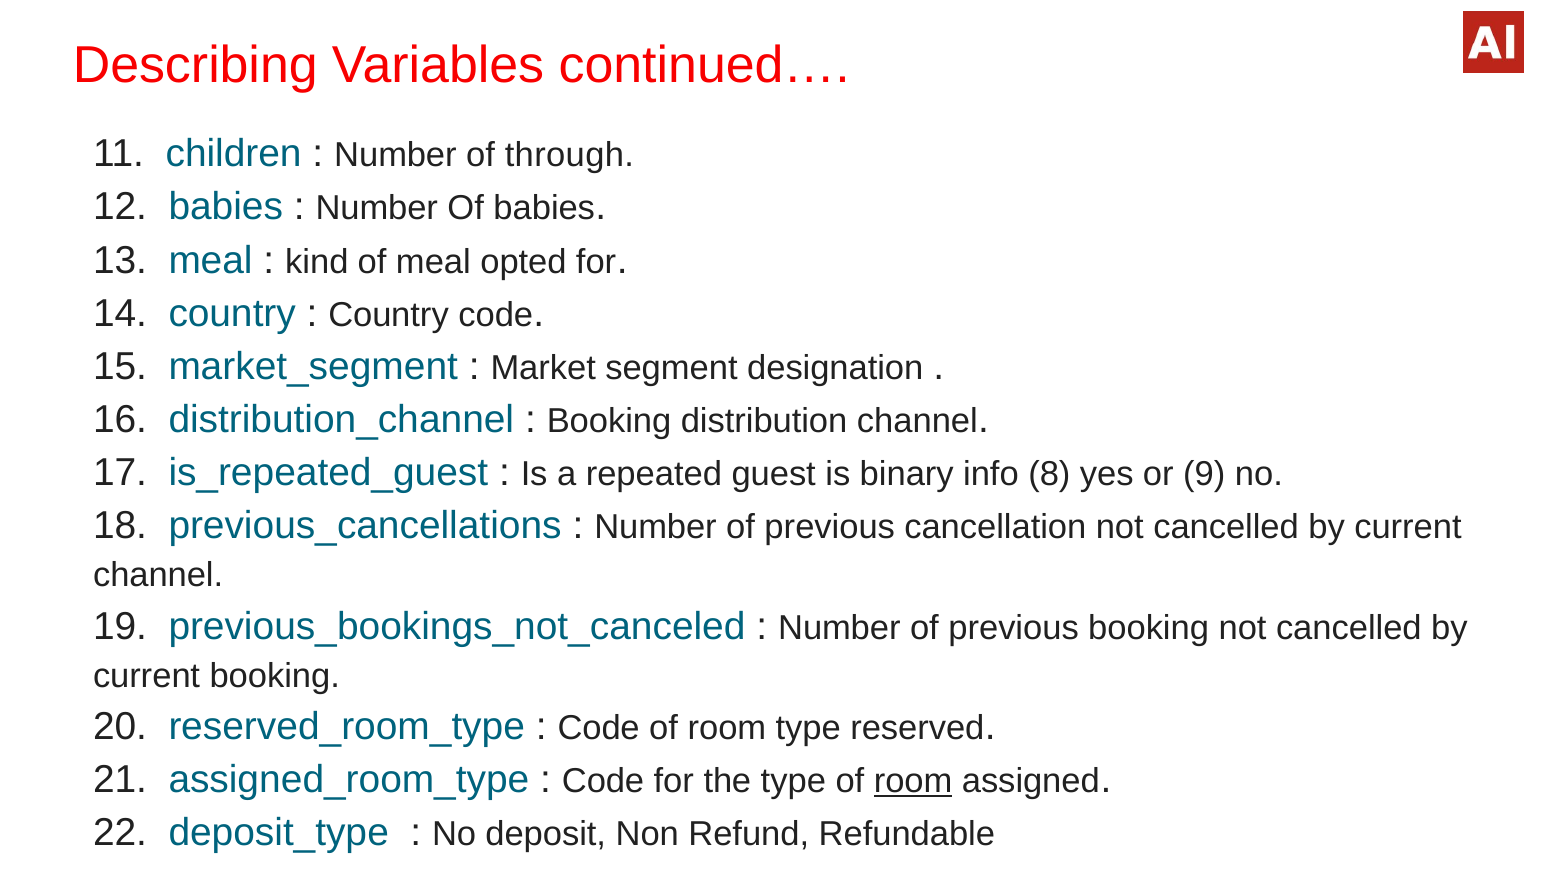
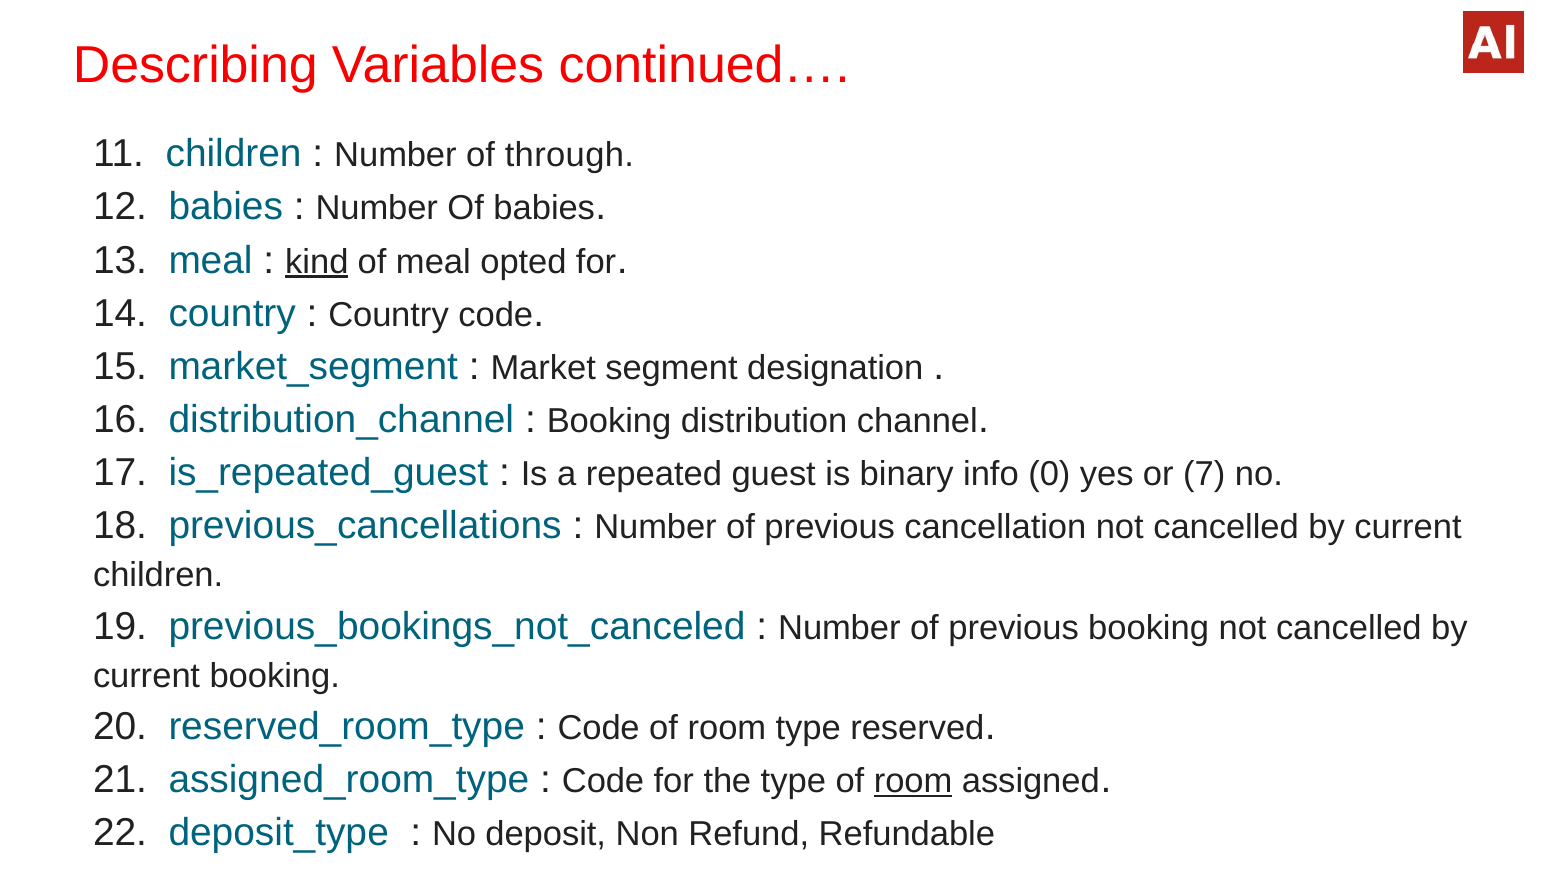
kind underline: none -> present (317, 262)
8: 8 -> 0 (1049, 474)
9: 9 -> 7 (1204, 474)
channel: channel -> children (158, 576)
